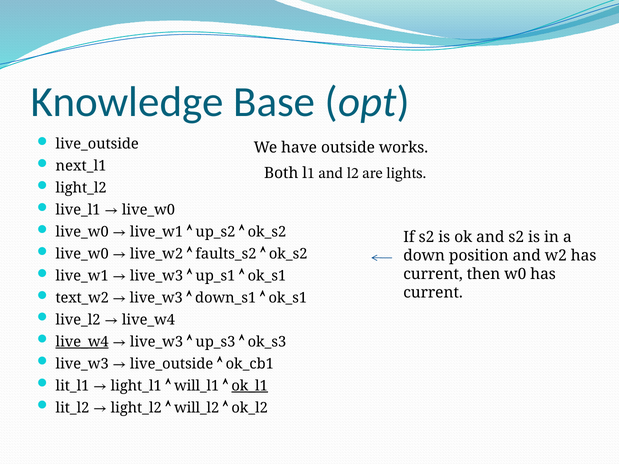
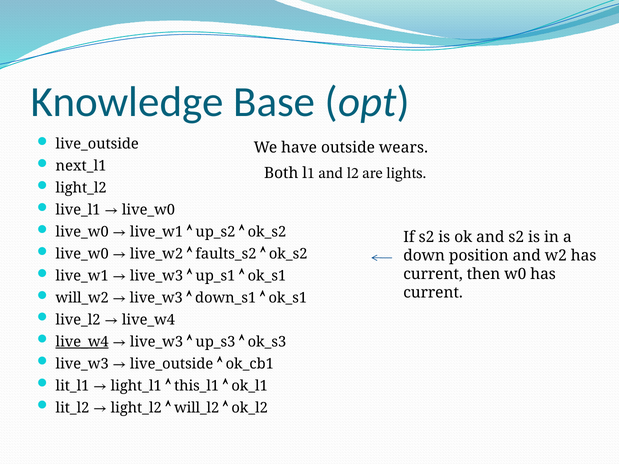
works: works -> wears (403, 147)
text_w2: text_w2 -> will_w2 (82, 298)
will_l1: will_l1 -> this_l1 (197, 386)
ok_l1 underline: present -> none (250, 386)
